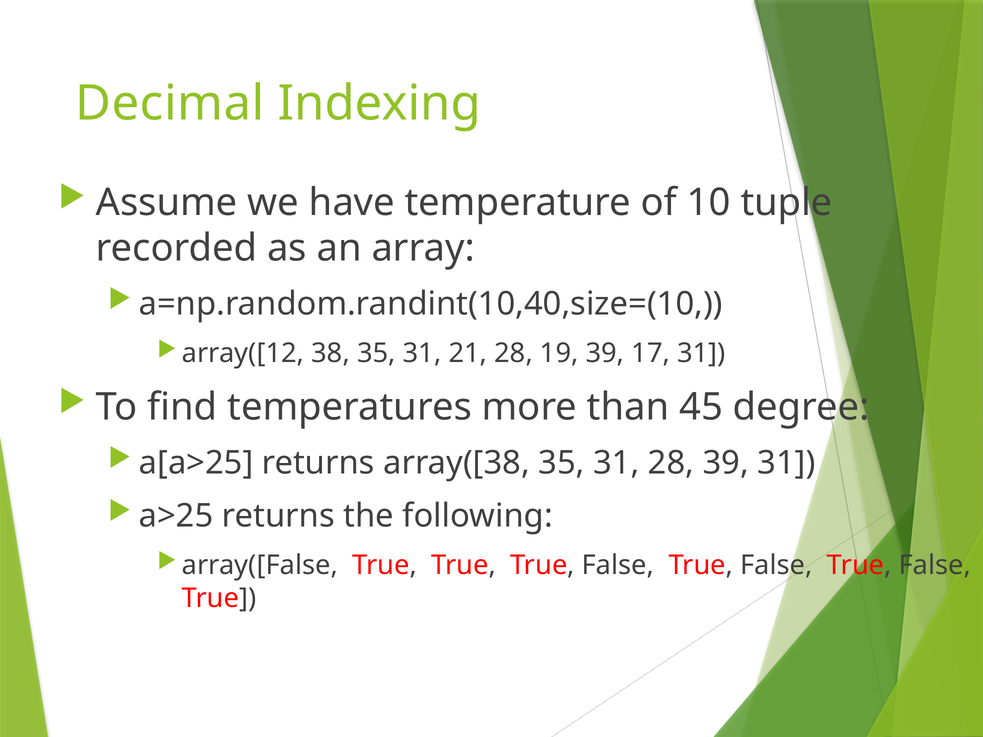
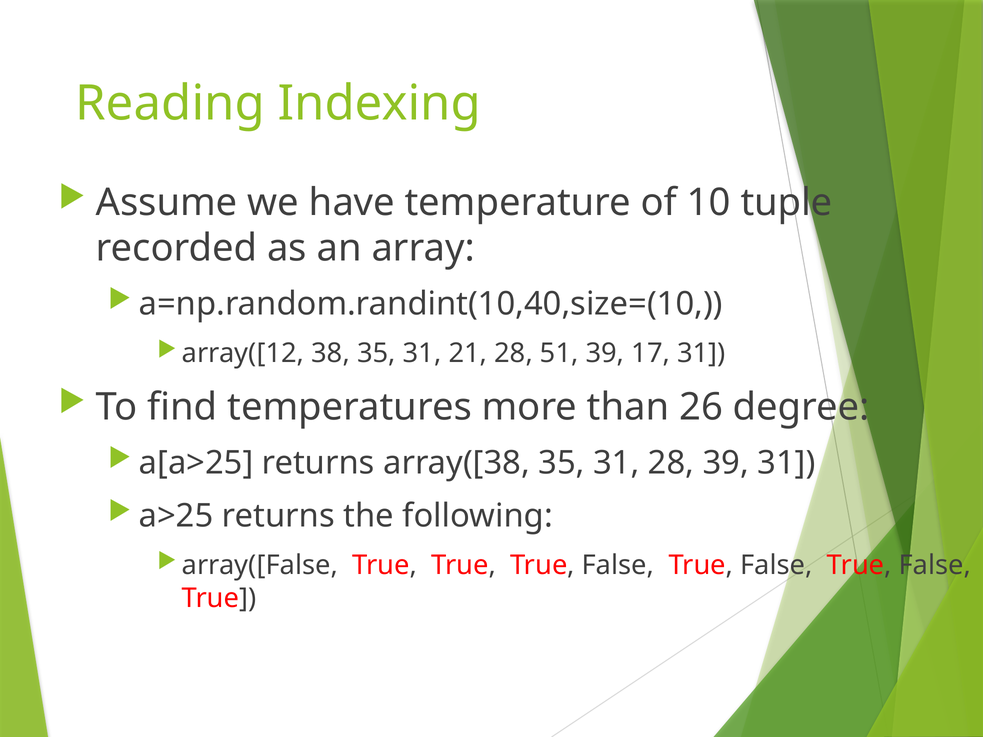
Decimal: Decimal -> Reading (170, 103)
19: 19 -> 51 (559, 353)
45: 45 -> 26 (701, 407)
